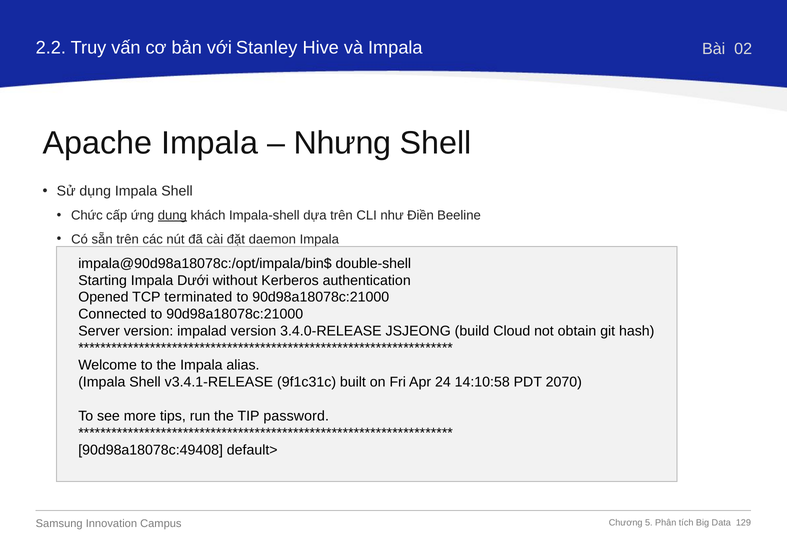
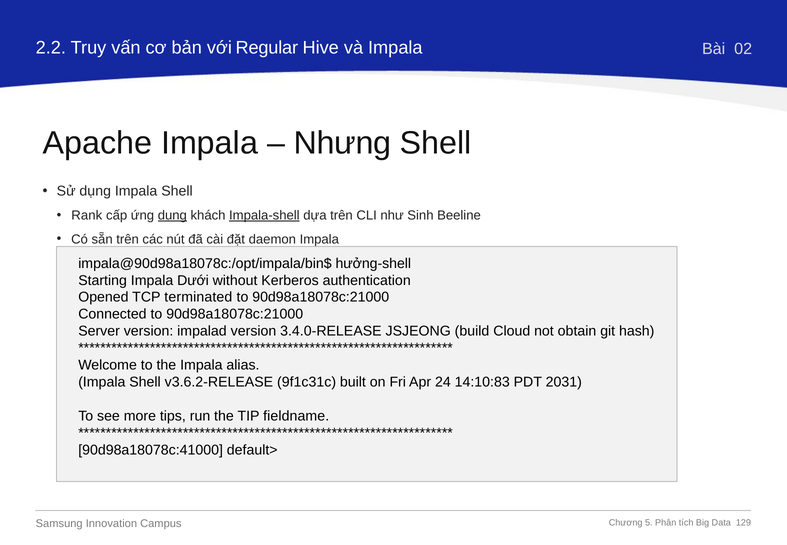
Stanley: Stanley -> Regular (267, 48)
Chức: Chức -> Rank (87, 215)
Impala-shell underline: none -> present (264, 215)
Điền: Điền -> Sinh (420, 215)
double-shell: double-shell -> hưởng-shell (373, 263)
v3.4.1-RELEASE: v3.4.1-RELEASE -> v3.6.2-RELEASE (219, 382)
14:10:58: 14:10:58 -> 14:10:83 (482, 382)
2070: 2070 -> 2031 (564, 382)
password: password -> fieldname (296, 416)
90d98a18078c:49408: 90d98a18078c:49408 -> 90d98a18078c:41000 (151, 450)
